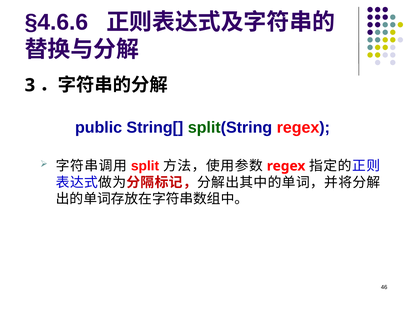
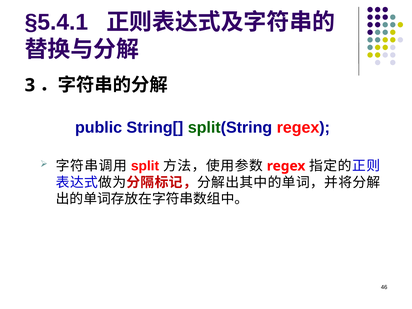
§4.6.6: §4.6.6 -> §5.4.1 (56, 22)
